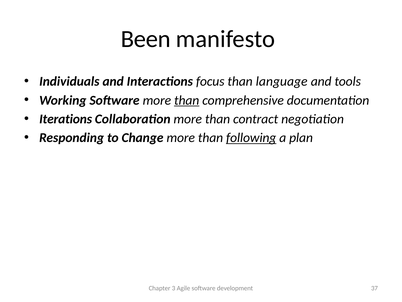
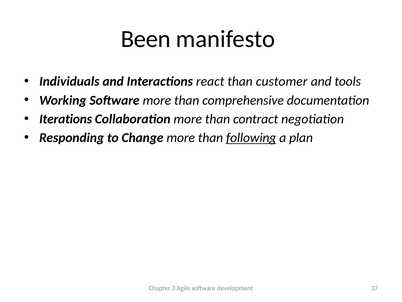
focus: focus -> react (210, 81)
language: language -> customer (282, 81)
than underline: present -> none (187, 100)
